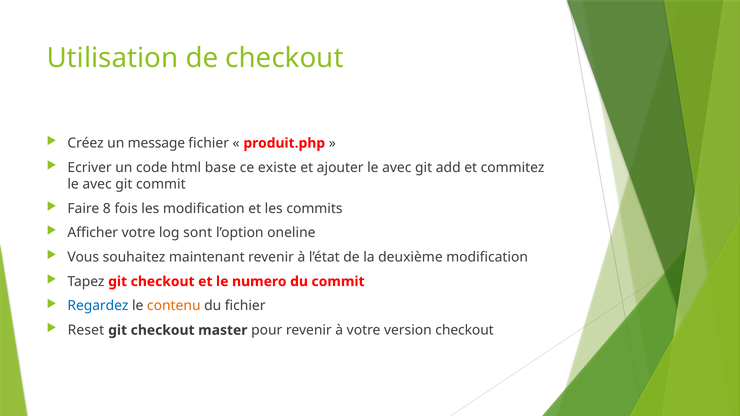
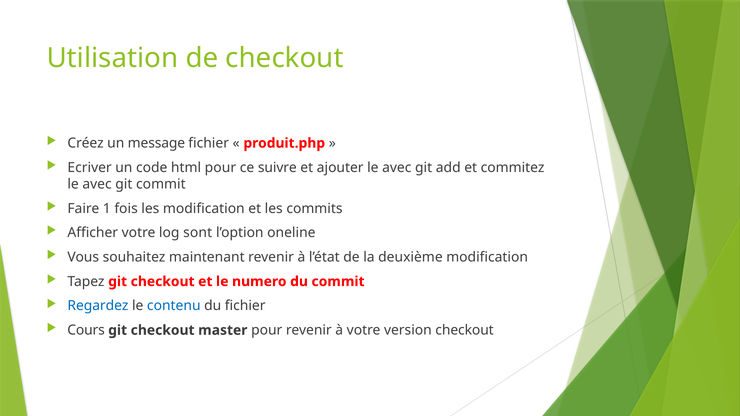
html base: base -> pour (220, 168)
existe: existe -> suivre (277, 168)
8: 8 -> 1 (107, 209)
contenu colour: orange -> blue (174, 306)
Reset: Reset -> Cours (86, 330)
